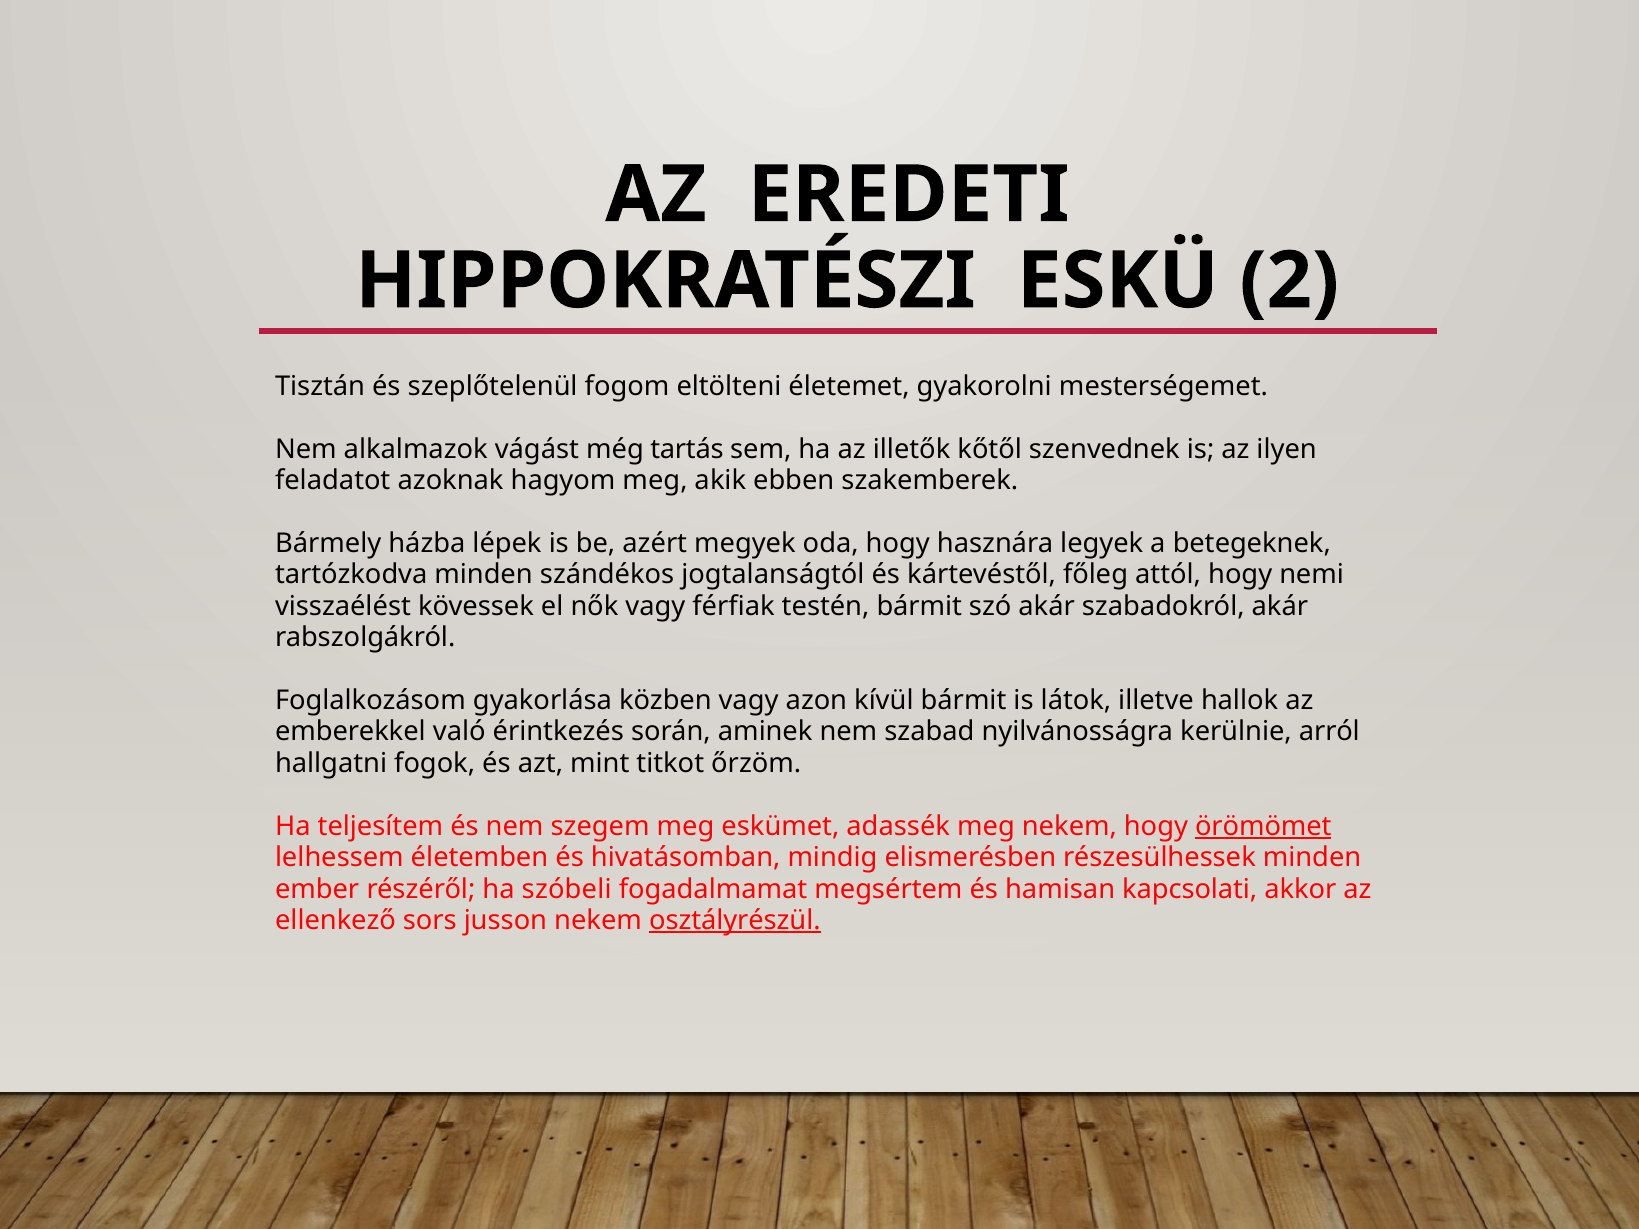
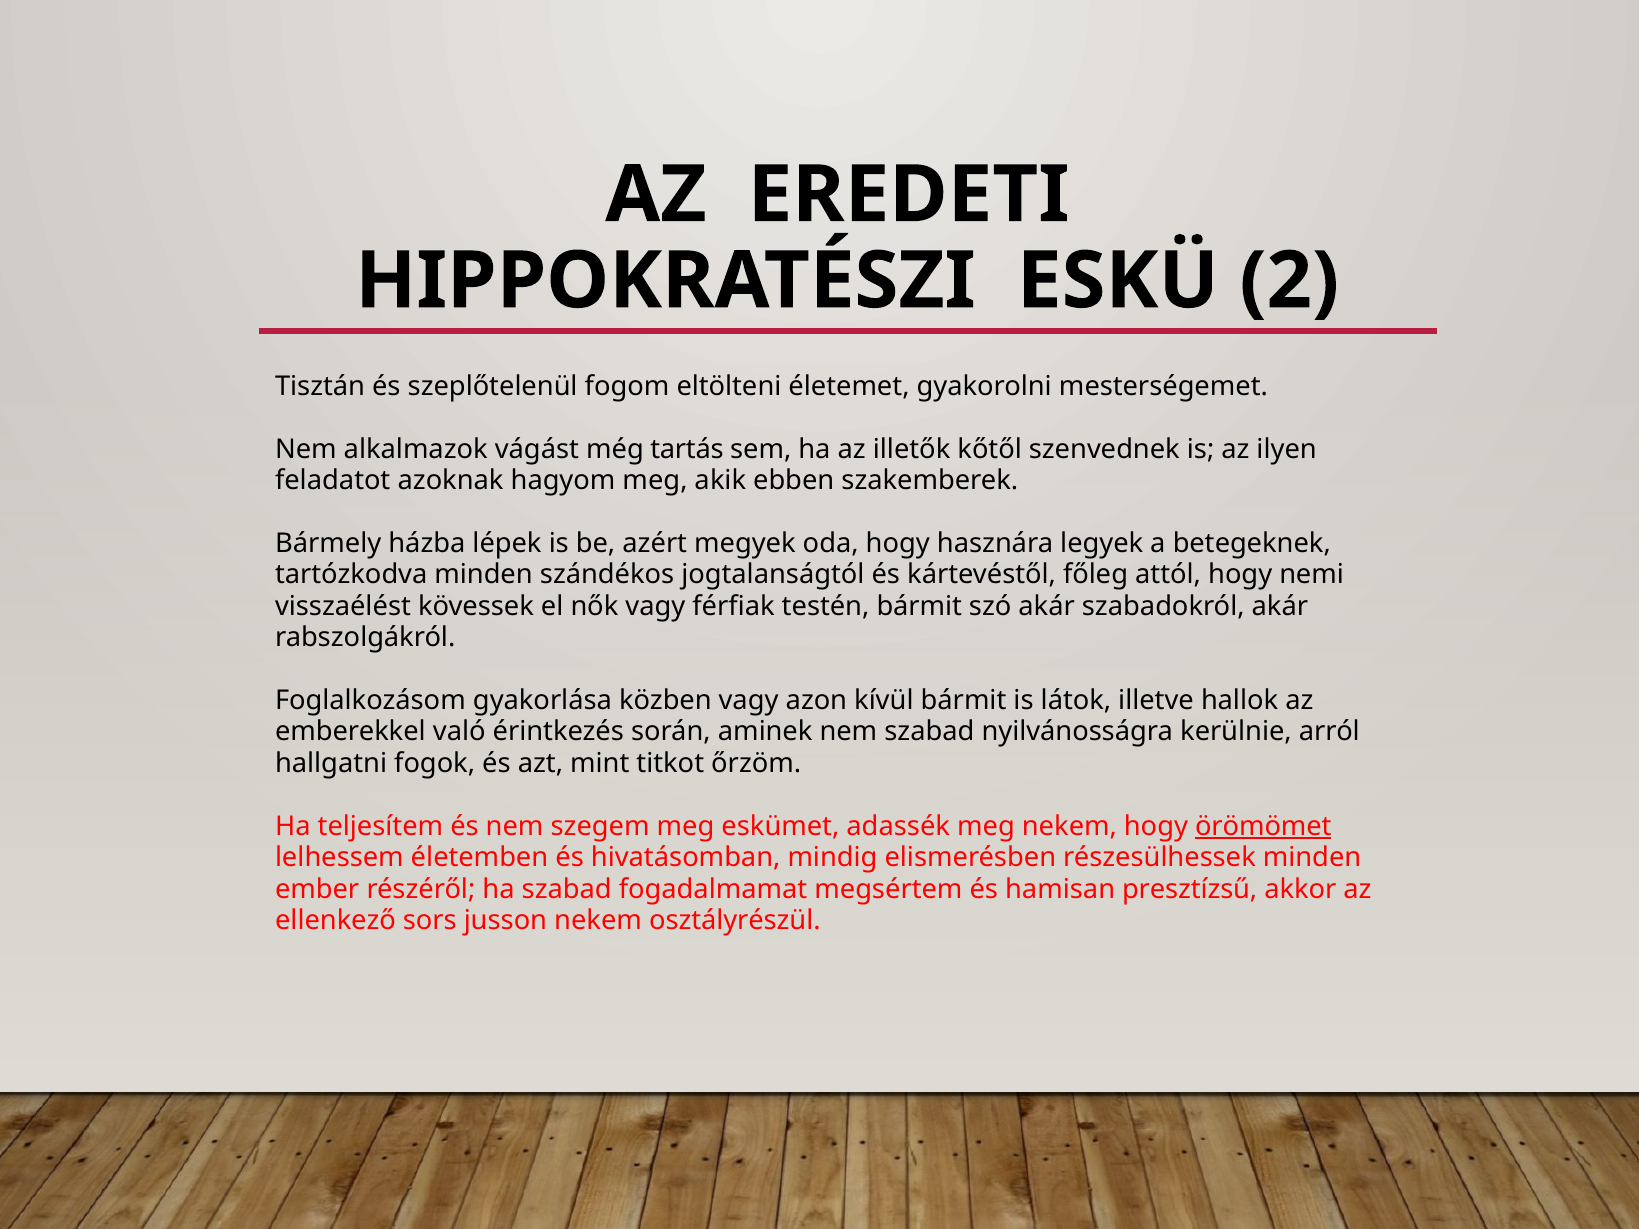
ha szóbeli: szóbeli -> szabad (567, 889)
kapcsolati: kapcsolati -> presztízsű (1190, 889)
osztályrészül underline: present -> none (735, 921)
